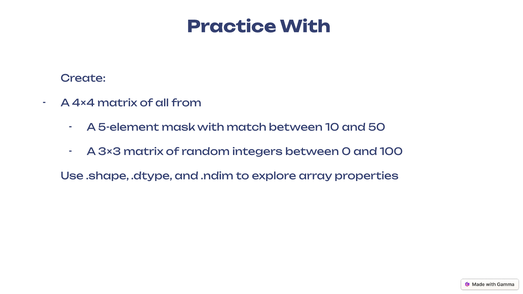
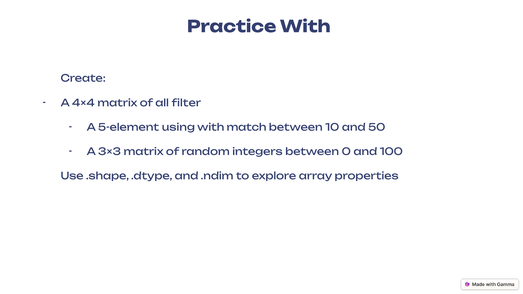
from: from -> filter (186, 103)
mask: mask -> using (178, 128)
